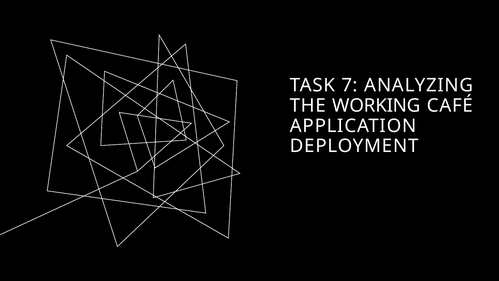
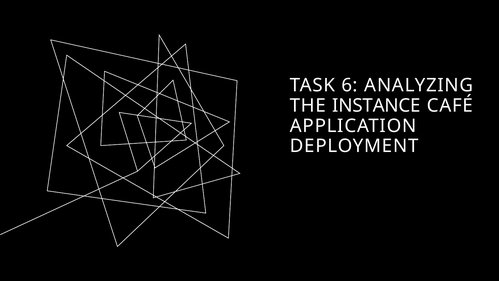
7: 7 -> 6 (350, 85)
WORKING: WORKING -> INSTANCE (376, 106)
